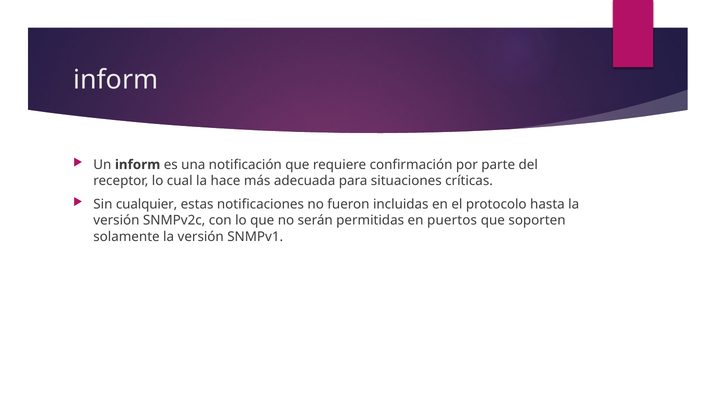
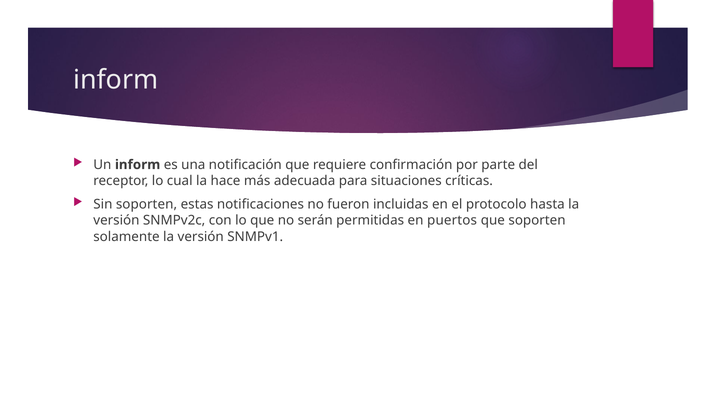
Sin cualquier: cualquier -> soporten (146, 204)
